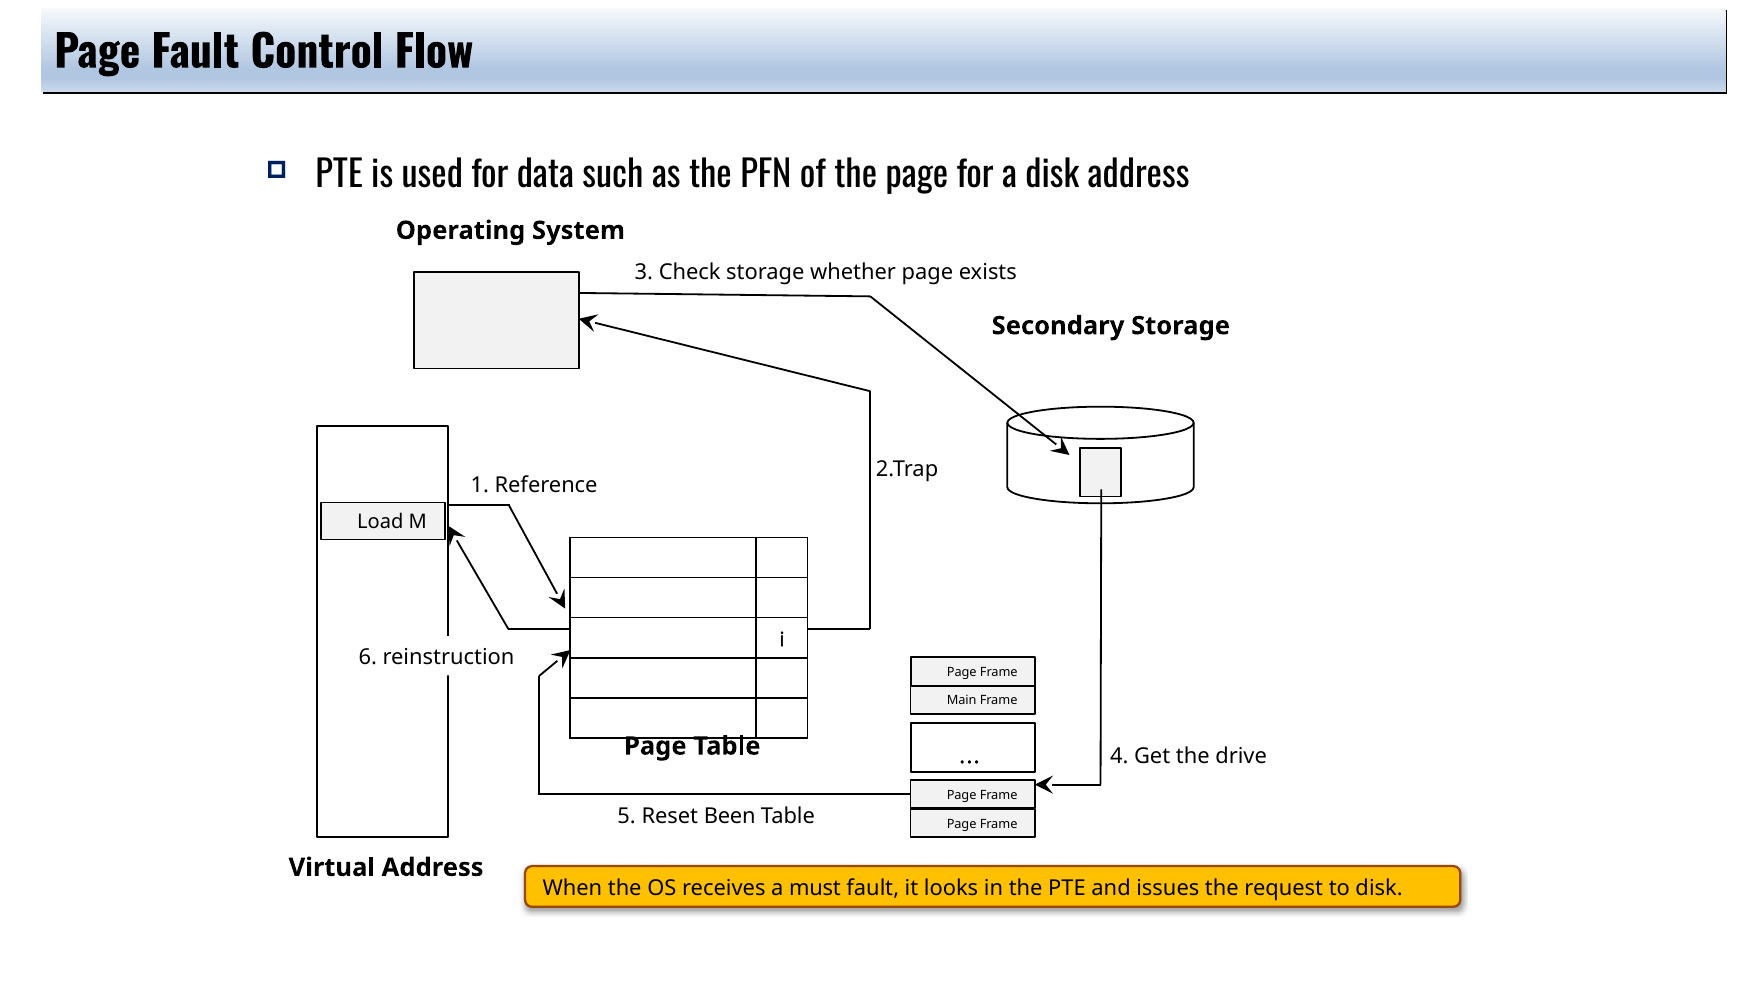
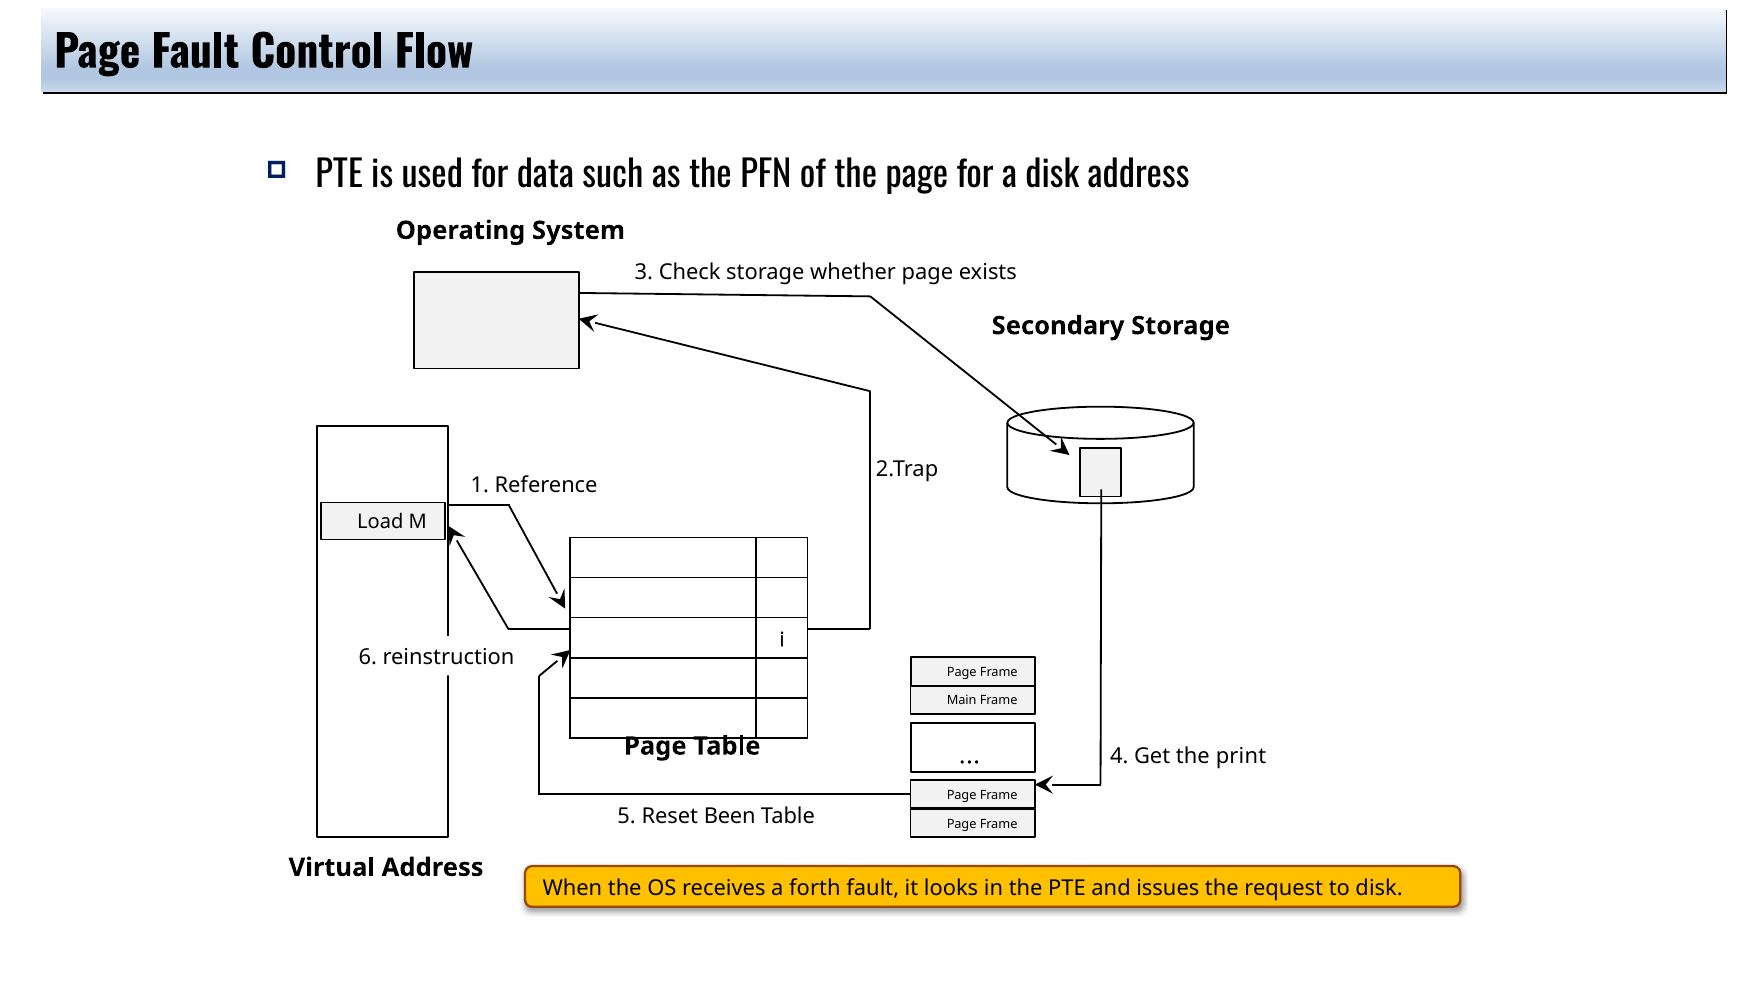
drive: drive -> print (1241, 756)
must: must -> forth (815, 888)
